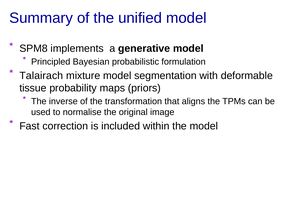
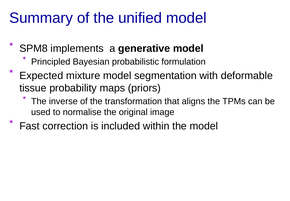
Talairach: Talairach -> Expected (41, 76)
